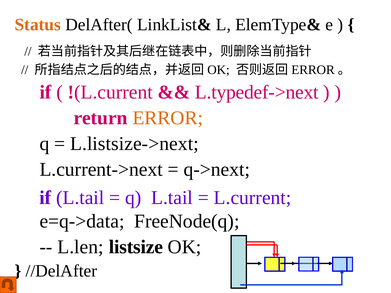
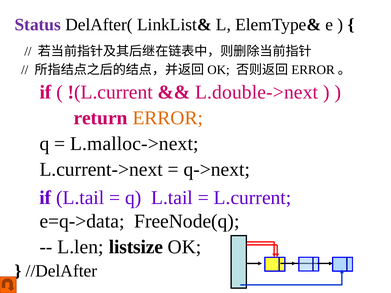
Status colour: orange -> purple (38, 25)
L.typedef->next: L.typedef->next -> L.double->next (257, 92)
L.listsize->next: L.listsize->next -> L.malloc->next (134, 144)
